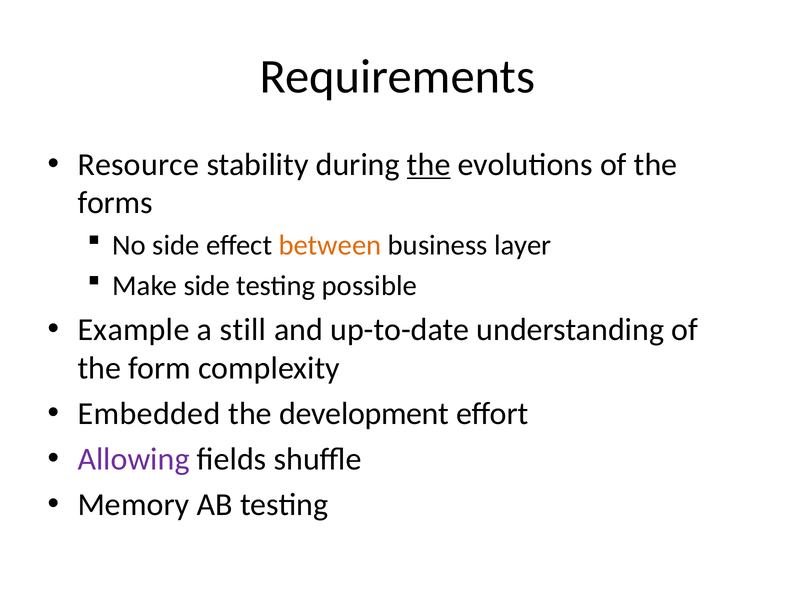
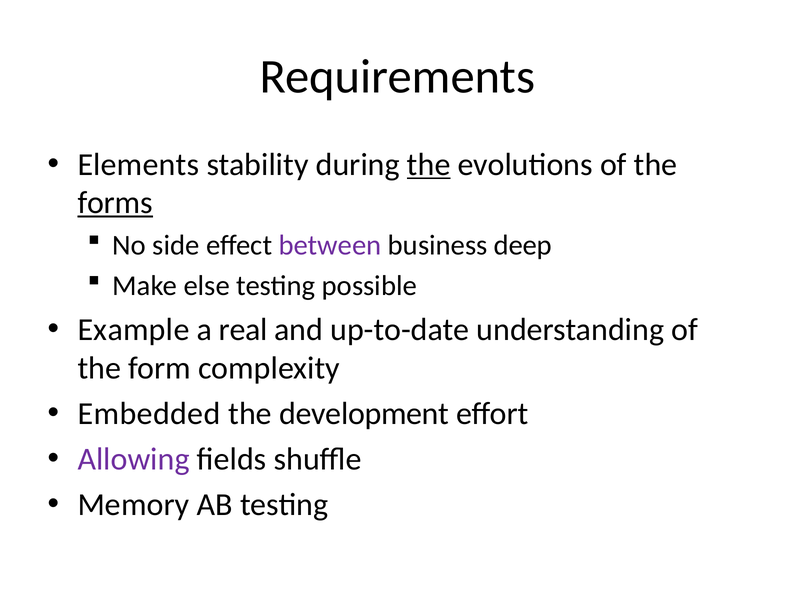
Resource: Resource -> Elements (138, 165)
forms underline: none -> present (115, 203)
between colour: orange -> purple (330, 245)
layer: layer -> deep (523, 245)
Make side: side -> else (207, 286)
still: still -> real (243, 330)
